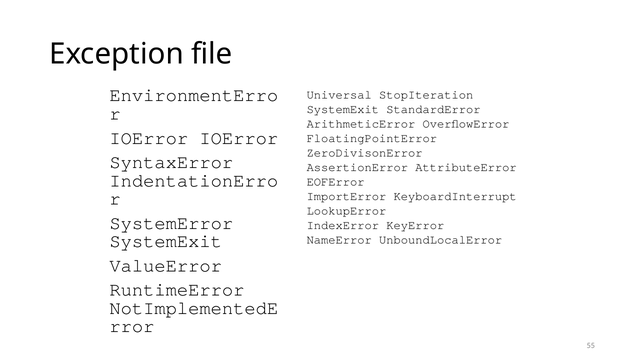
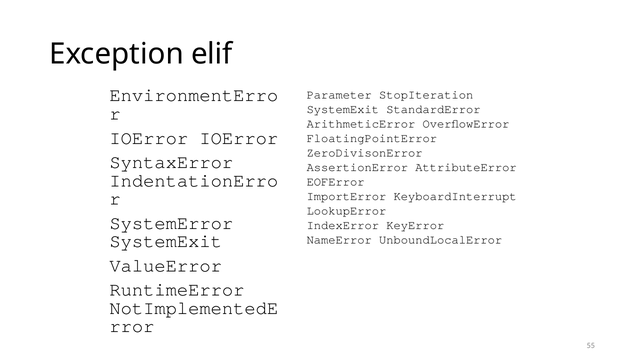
file: file -> elif (212, 54)
Universal: Universal -> Parameter (339, 95)
